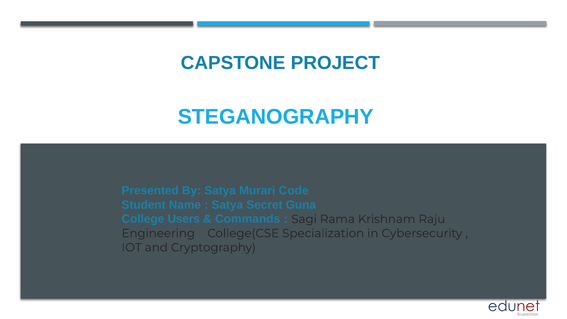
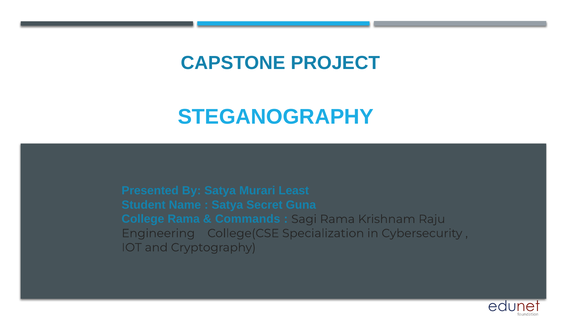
Code: Code -> Least (294, 191)
College Users: Users -> Rama (184, 219)
